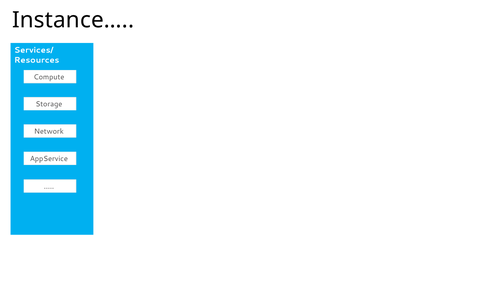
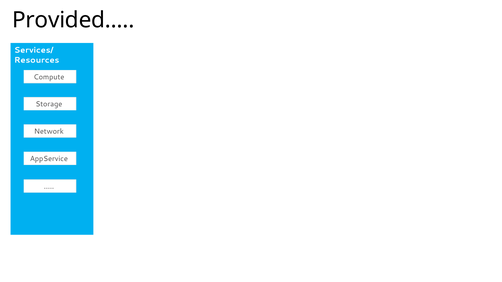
Instance…: Instance… -> Provided… (73, 20)
